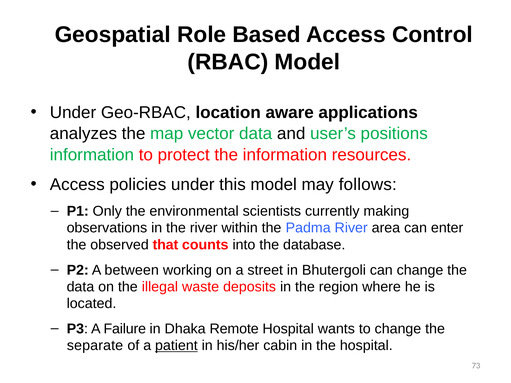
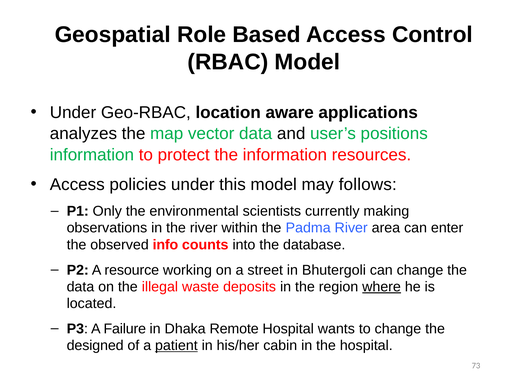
that: that -> info (165, 245)
between: between -> resource (132, 270)
where underline: none -> present (382, 287)
separate: separate -> designed (95, 346)
